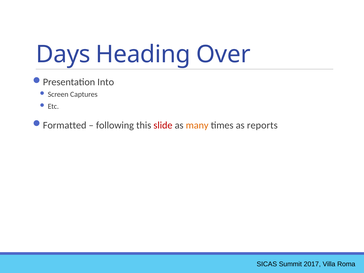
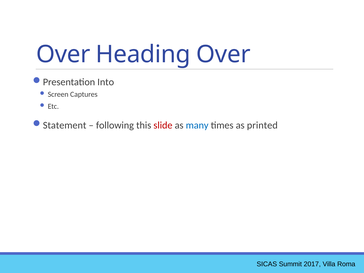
Days: Days -> Over (63, 54)
Formatted: Formatted -> Statement (65, 125)
many colour: orange -> blue (197, 125)
reports: reports -> printed (262, 125)
